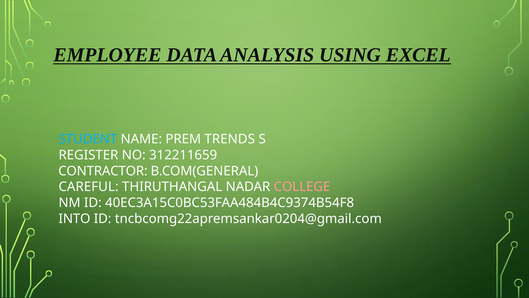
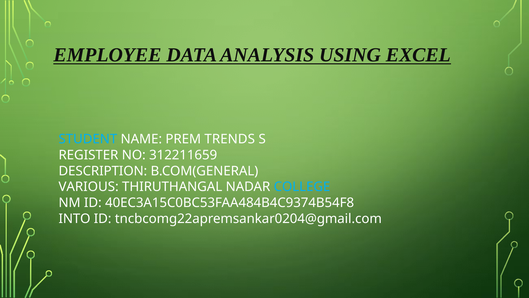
CONTRACTOR: CONTRACTOR -> DESCRIPTION (103, 171)
CAREFUL: CAREFUL -> VARIOUS (89, 187)
COLLEGE colour: pink -> light blue (302, 187)
